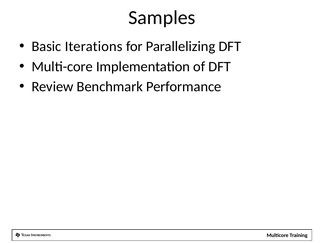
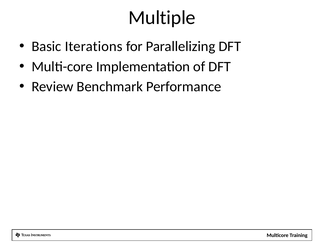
Samples: Samples -> Multiple (162, 18)
